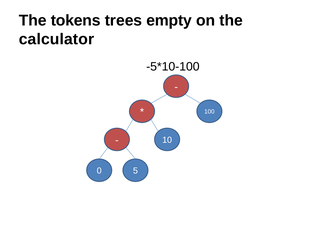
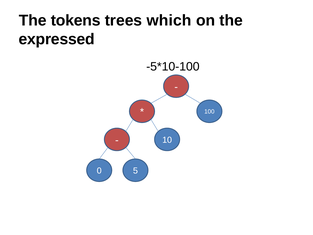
empty: empty -> which (169, 20)
calculator: calculator -> expressed (57, 39)
